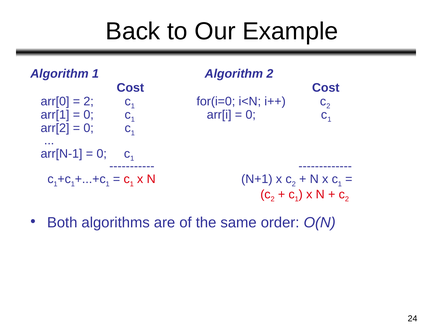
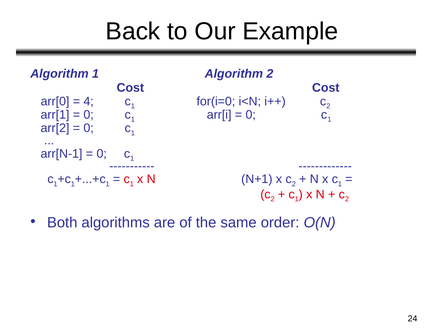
2: 2 -> 4 (89, 101)
